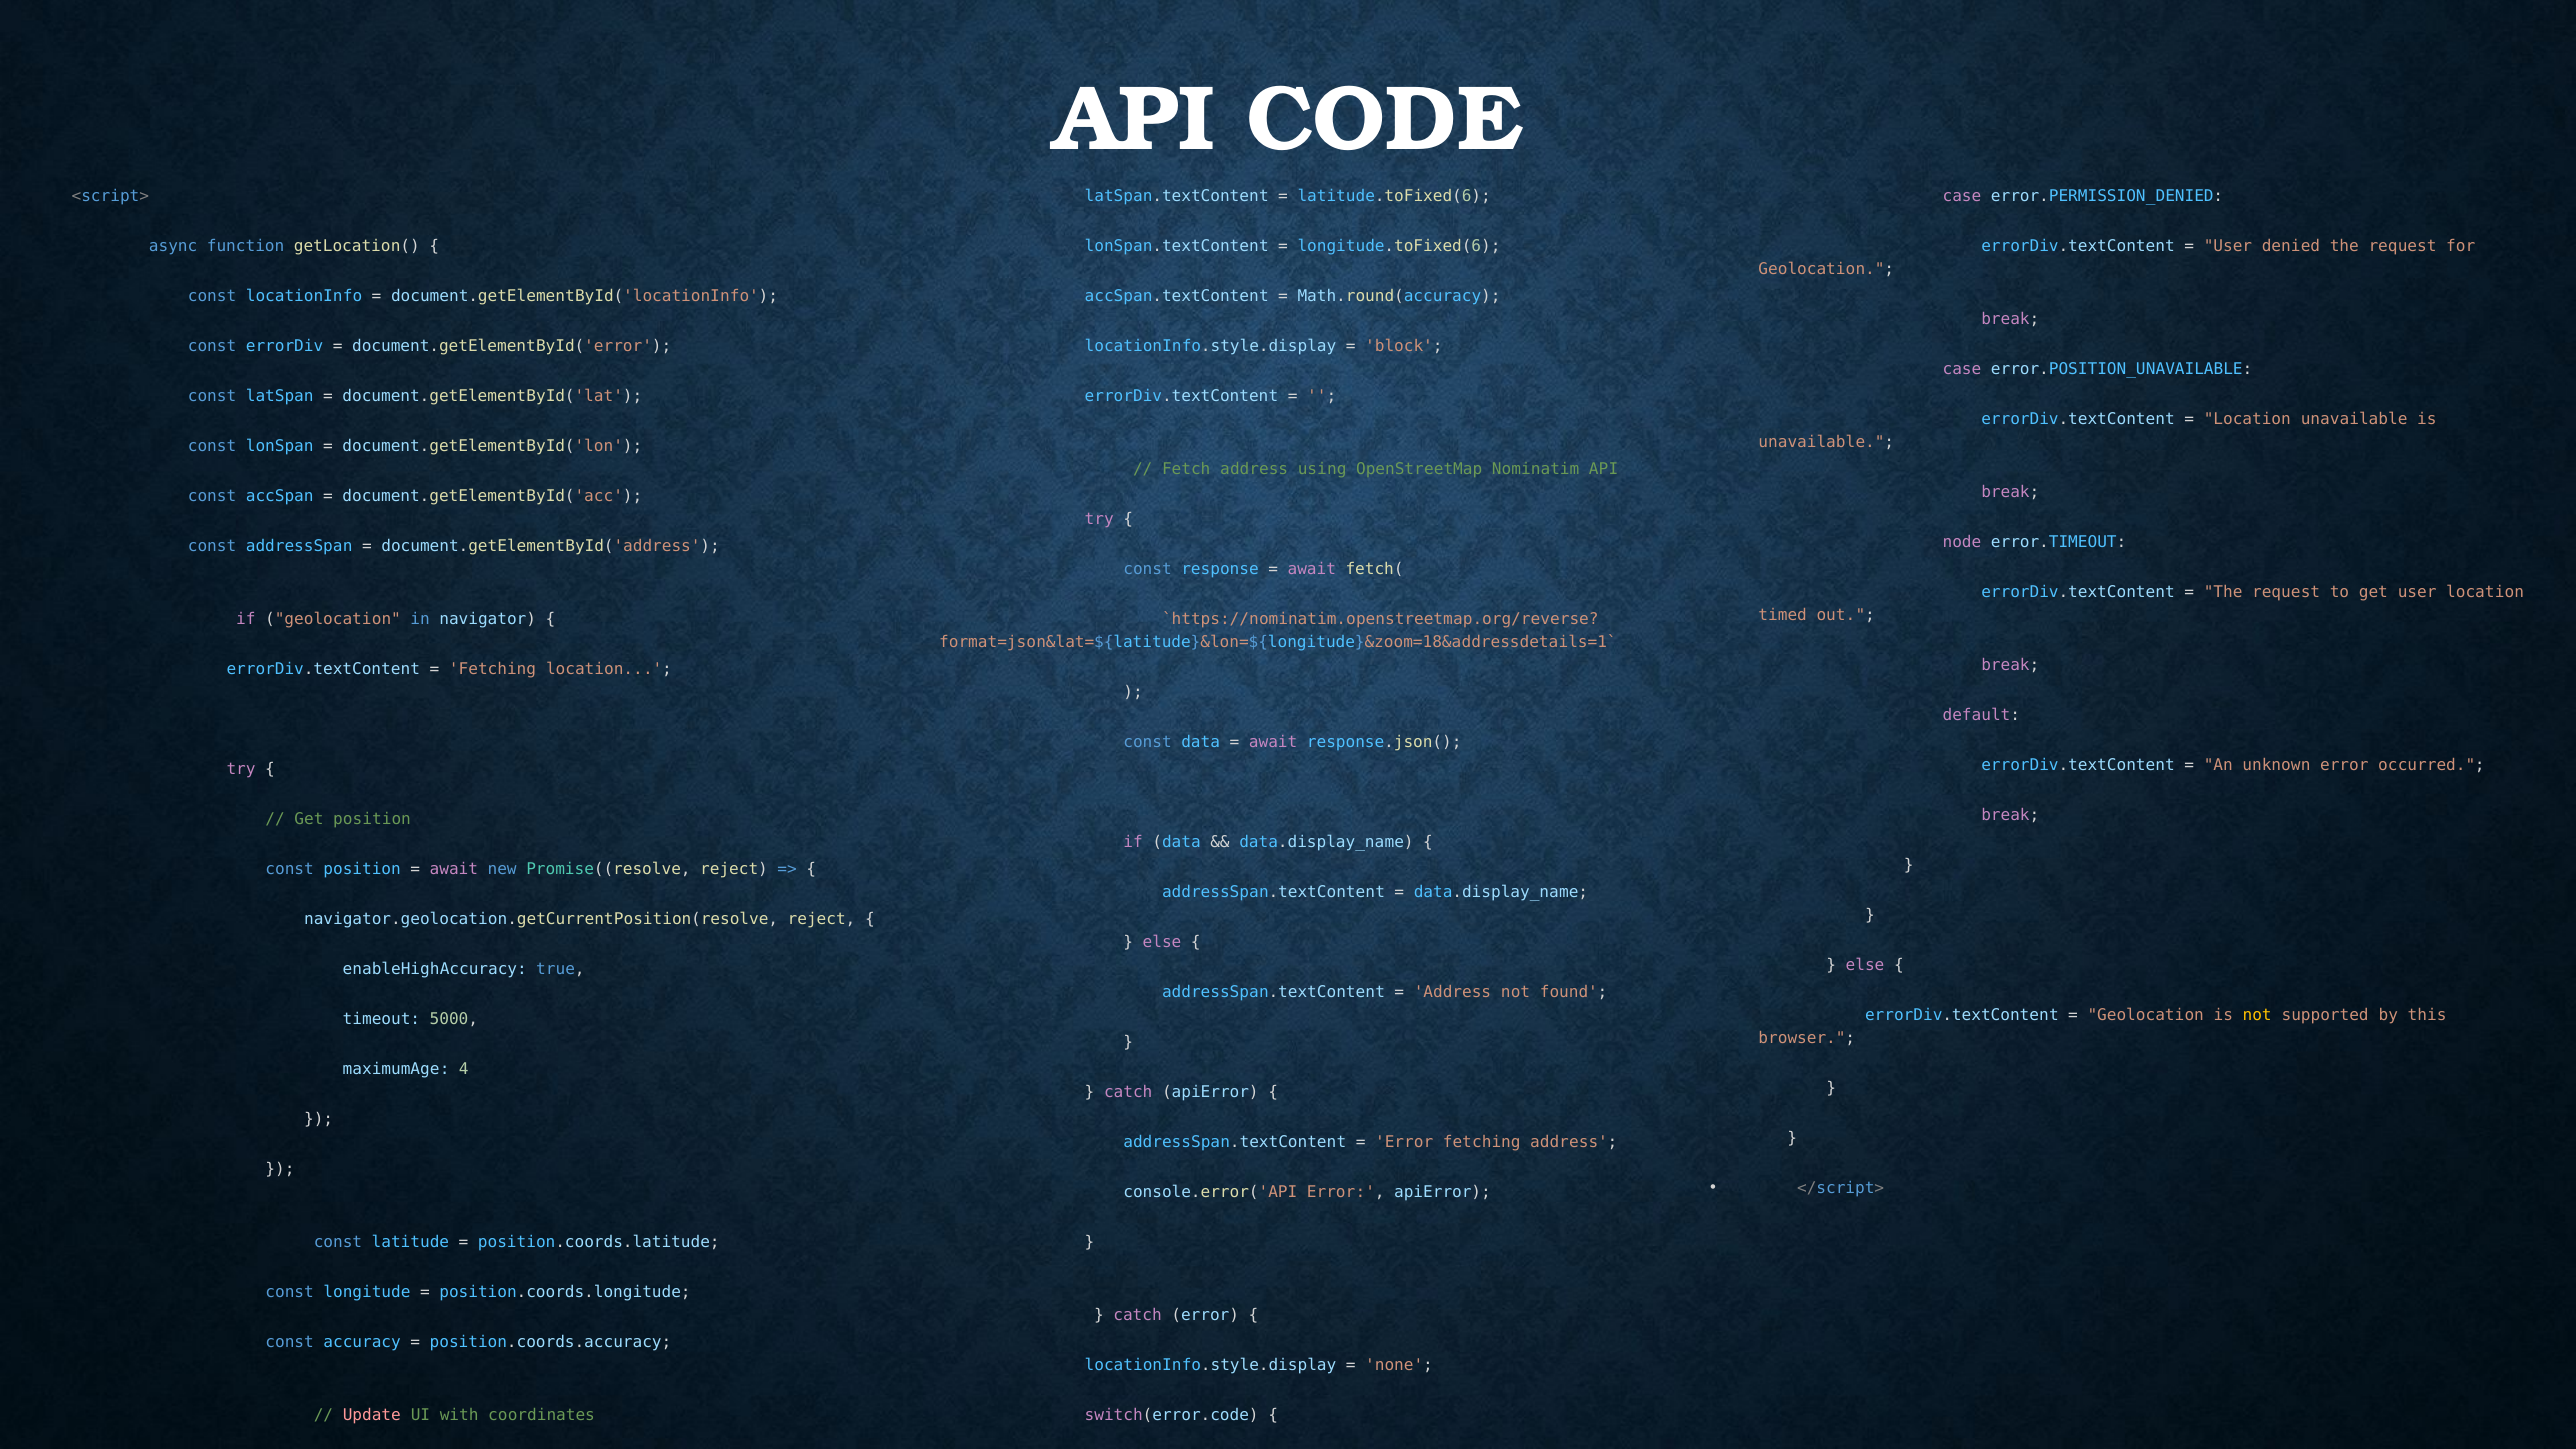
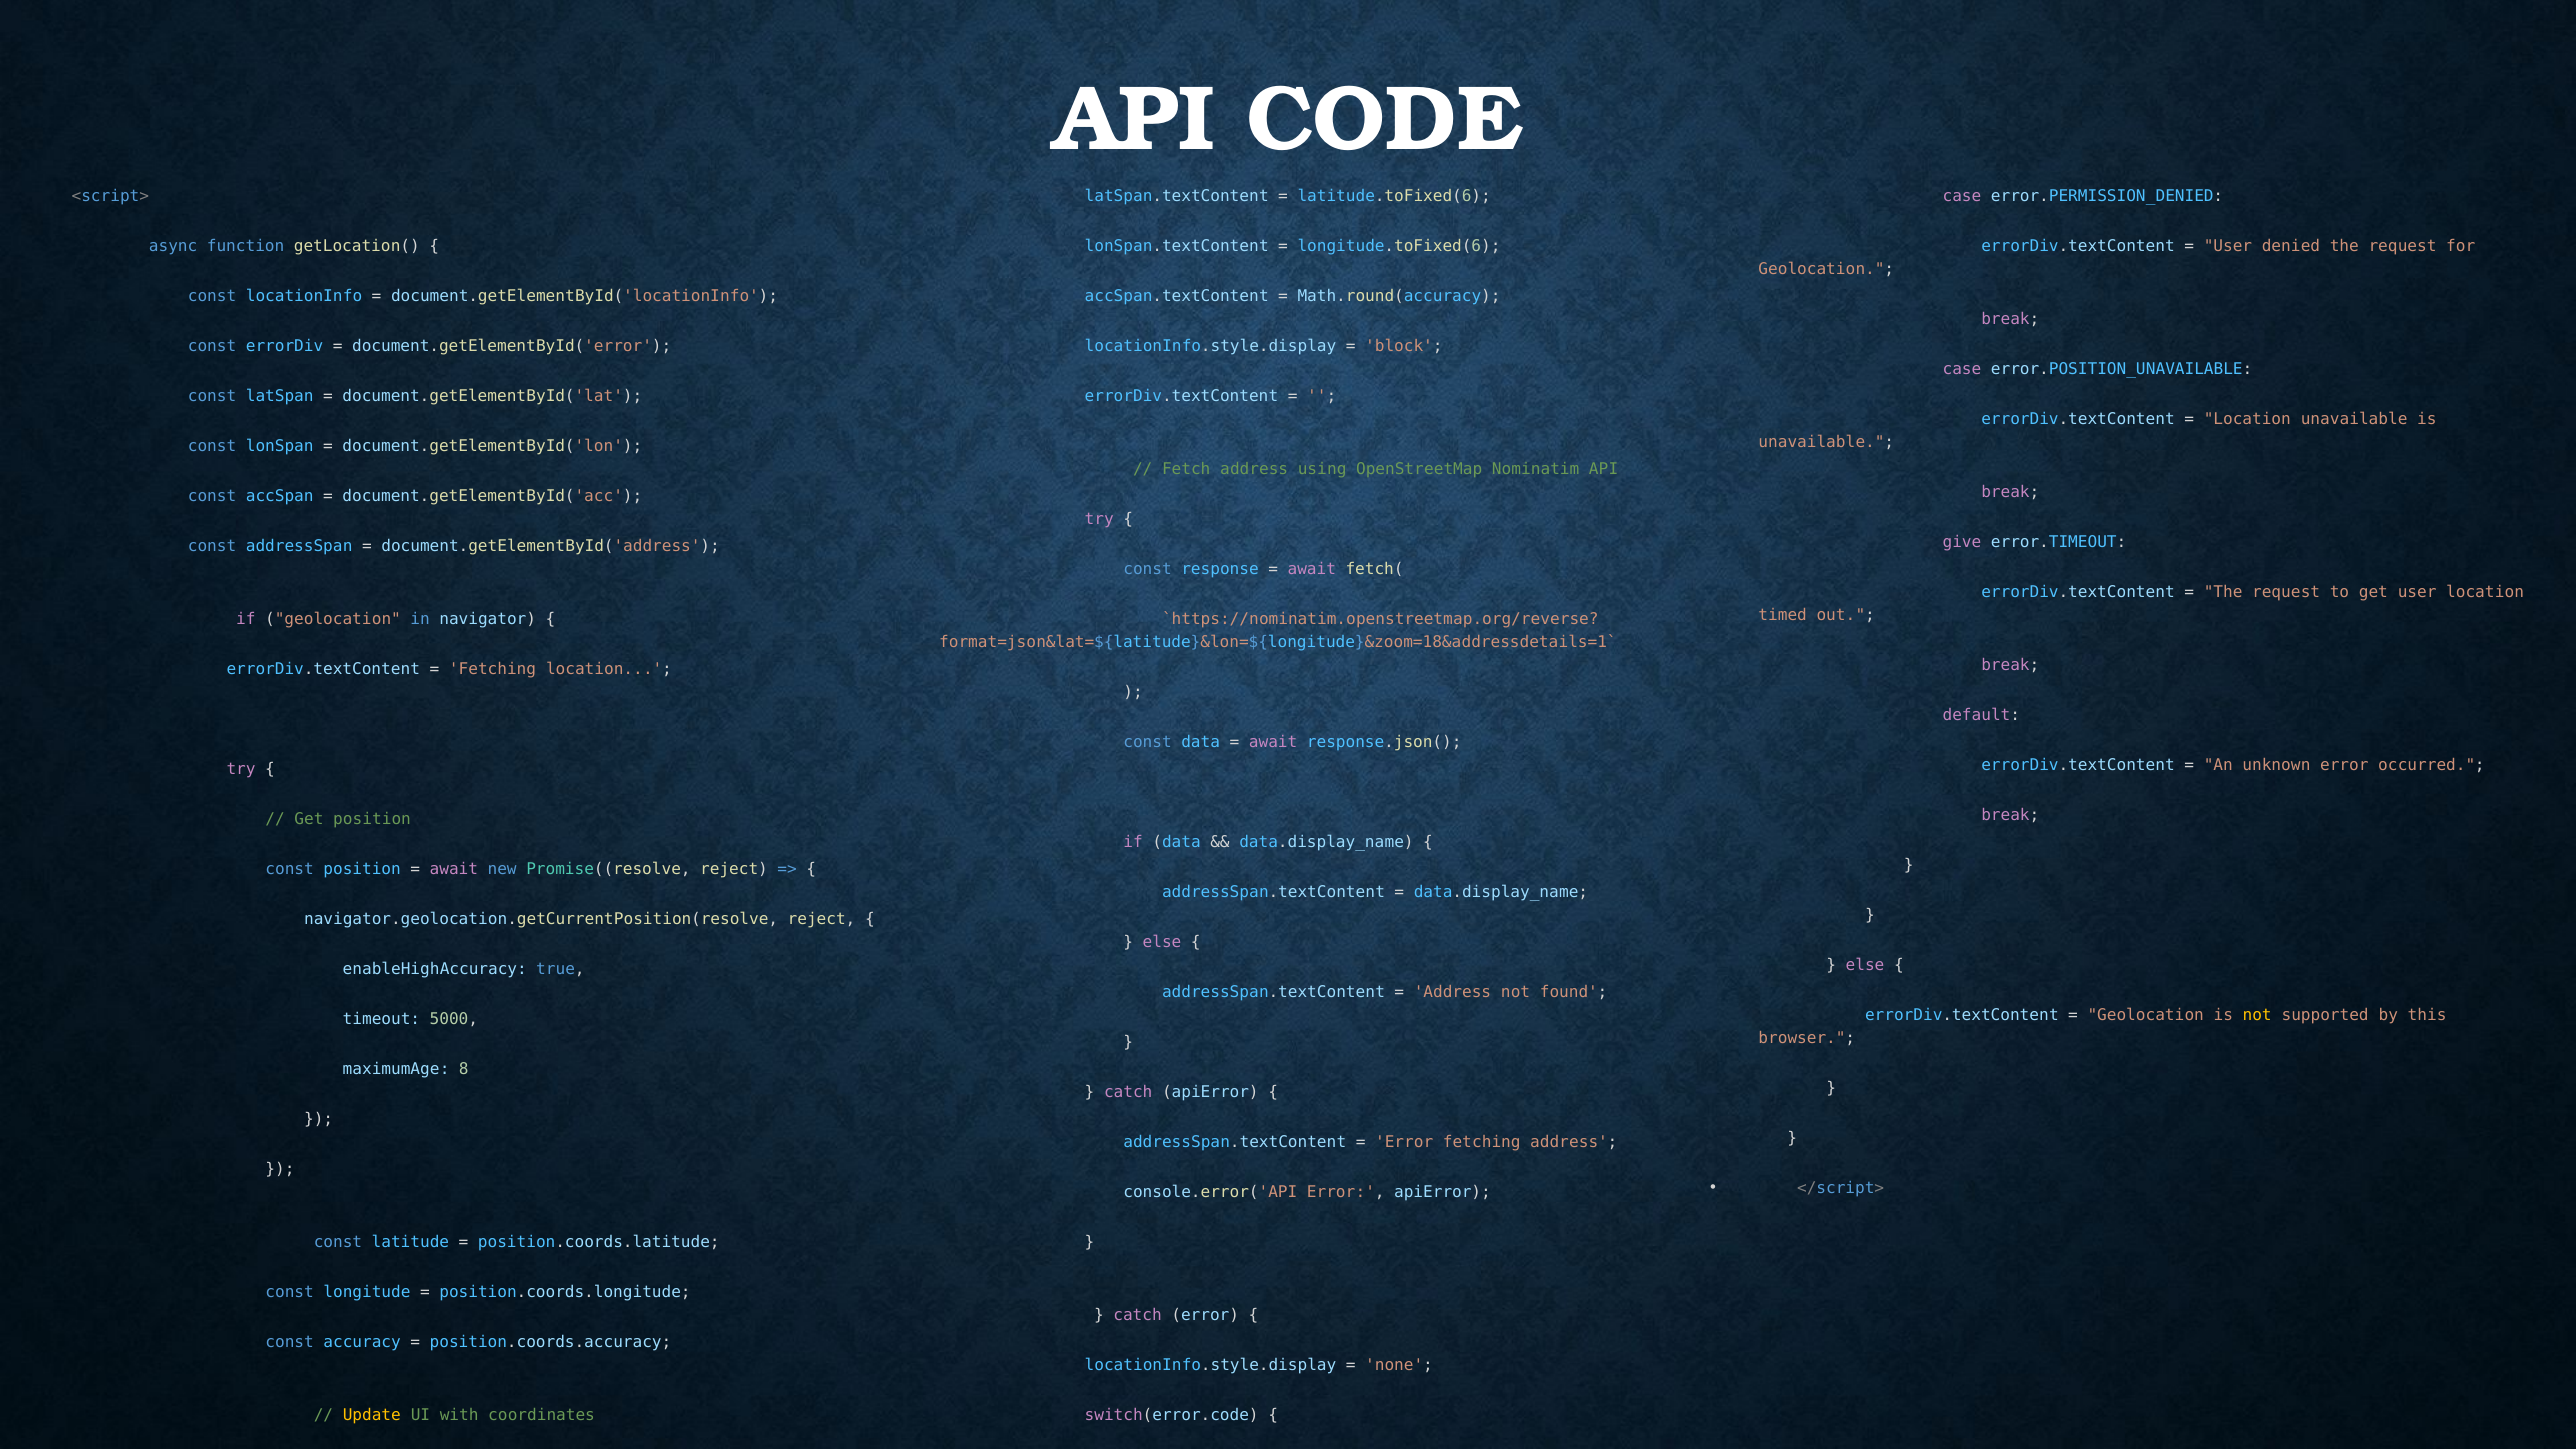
node: node -> give (1962, 542)
4: 4 -> 8 (464, 1069)
Update colour: pink -> yellow (372, 1415)
